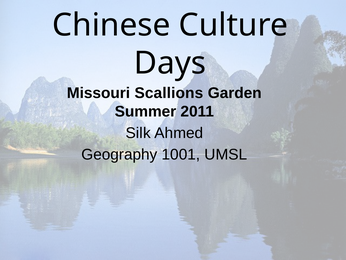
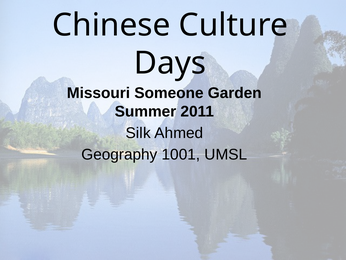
Scallions: Scallions -> Someone (169, 93)
